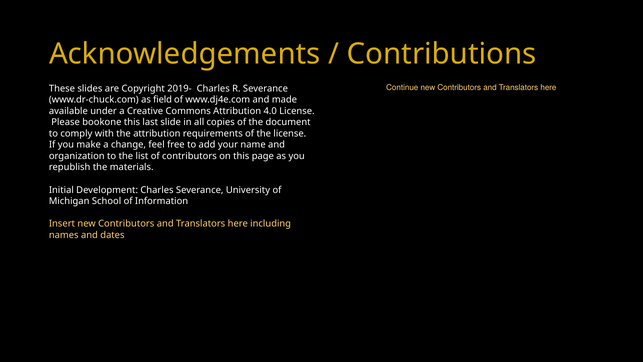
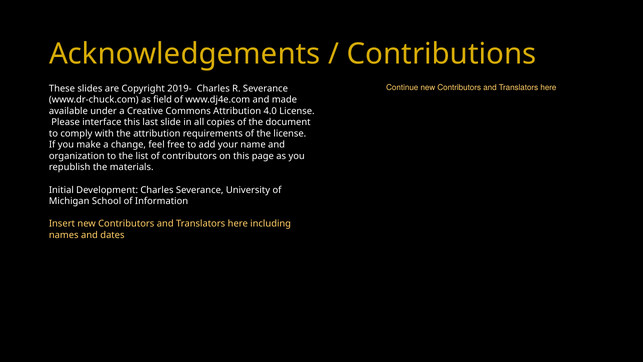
bookone: bookone -> interface (102, 122)
